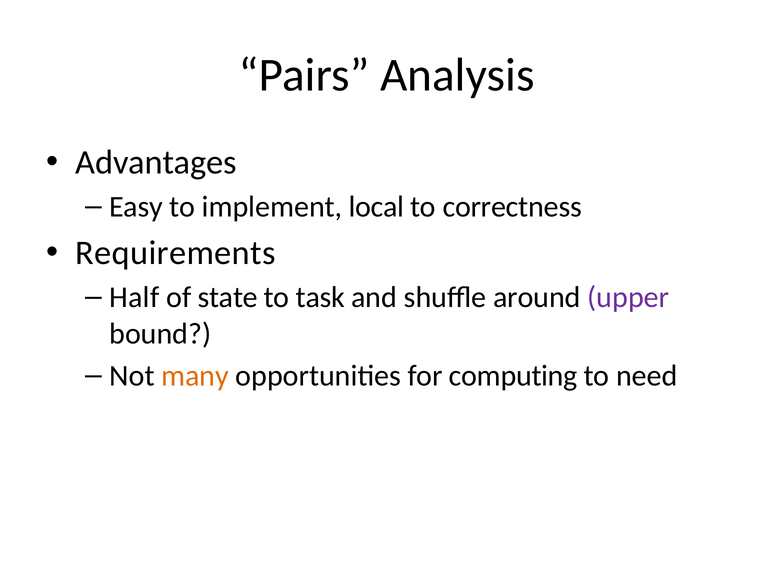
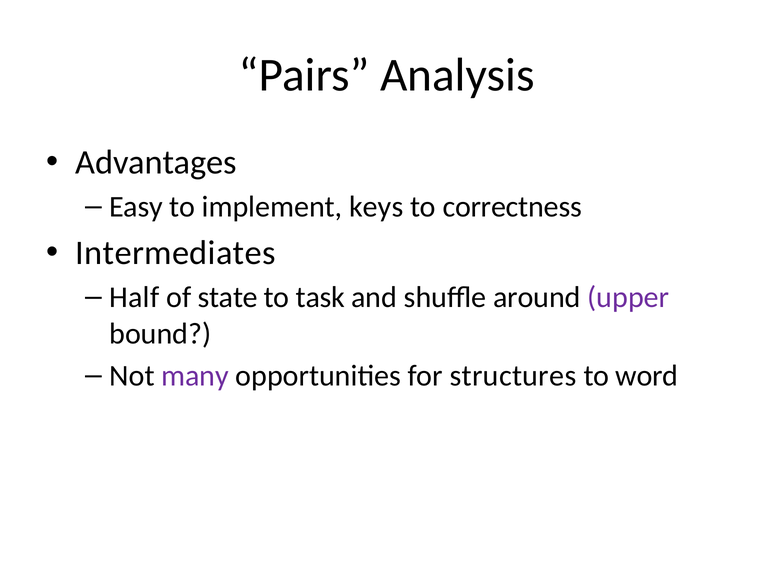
local: local -> keys (376, 207)
Requirements: Requirements -> Intermediates (176, 253)
many colour: orange -> purple (195, 375)
computing: computing -> structures (513, 375)
need: need -> word (647, 375)
